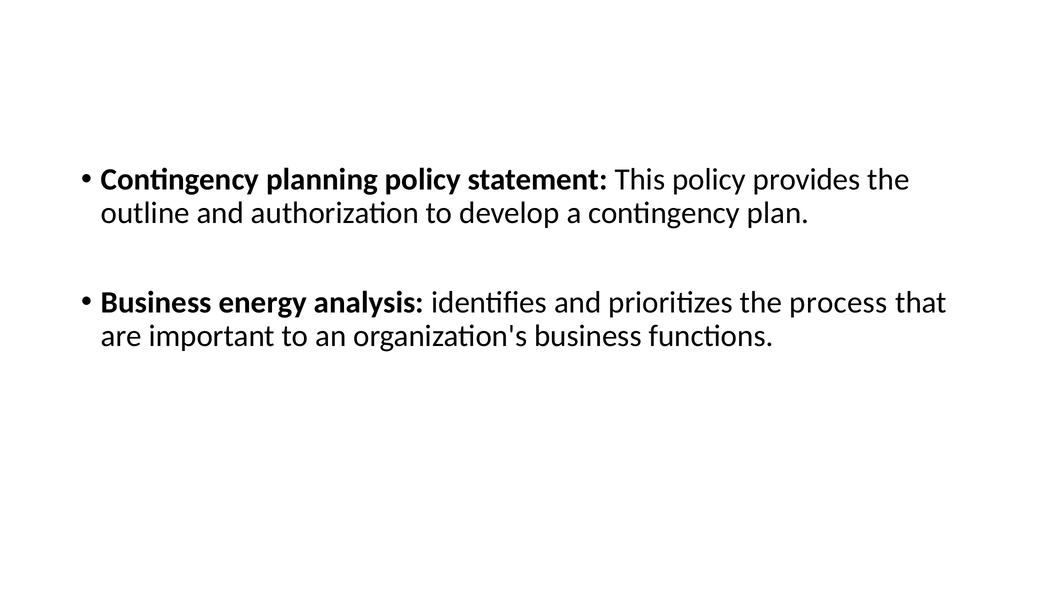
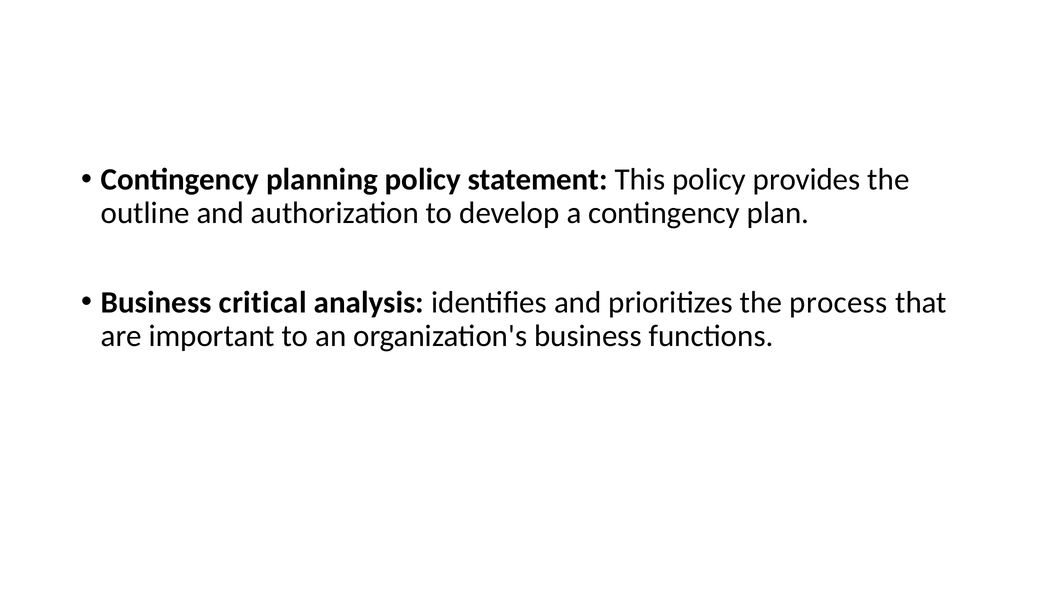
energy: energy -> critical (263, 302)
